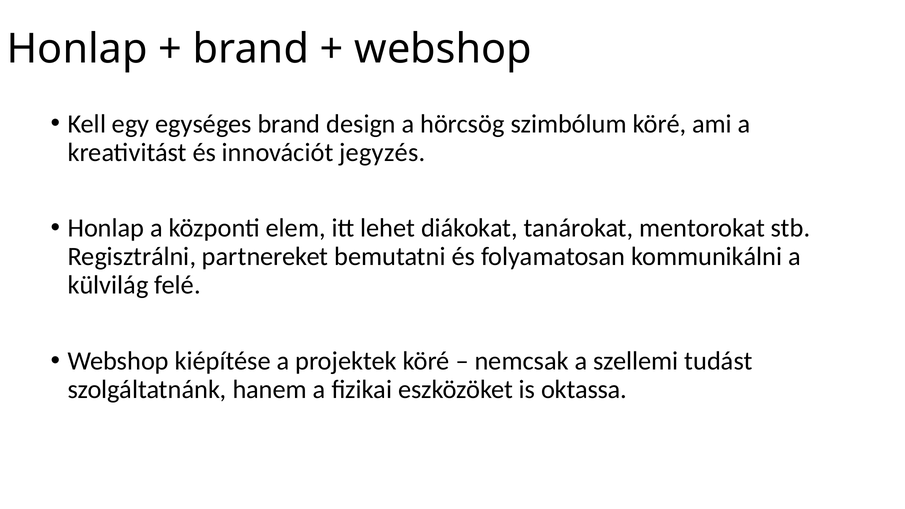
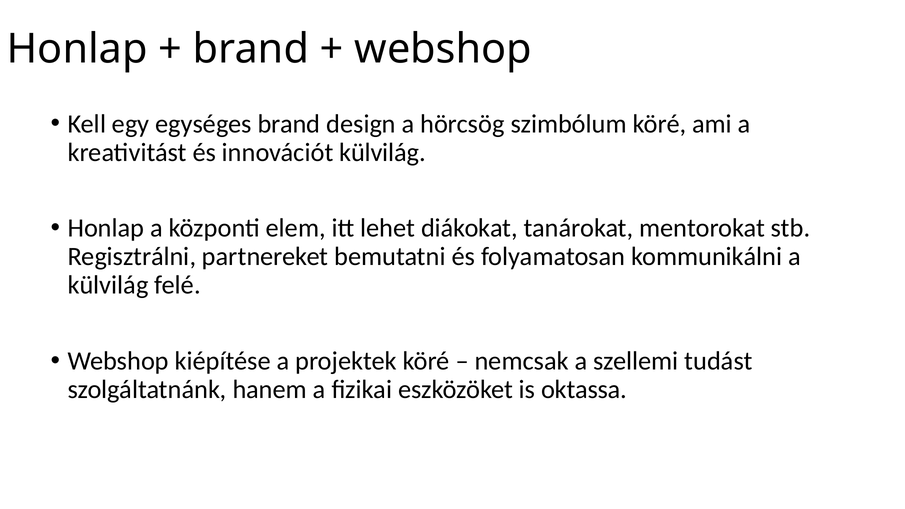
innovációt jegyzés: jegyzés -> külvilág (382, 152)
